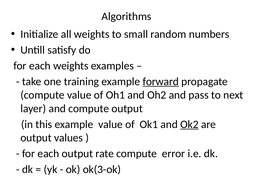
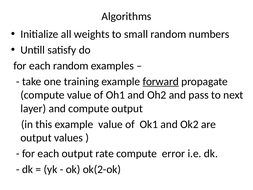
each weights: weights -> random (71, 66)
Ok2 underline: present -> none (189, 124)
ok(3-ok: ok(3-ok -> ok(2-ok (102, 169)
